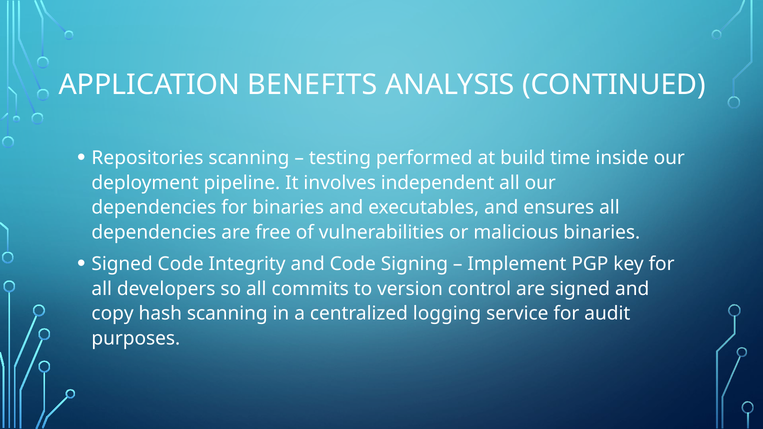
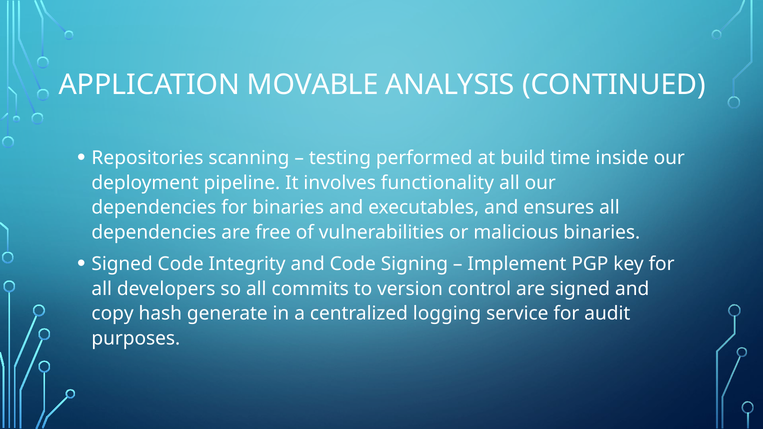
BENEFITS: BENEFITS -> MOVABLE (313, 85)
independent: independent -> functionality (437, 183)
hash scanning: scanning -> generate (227, 314)
